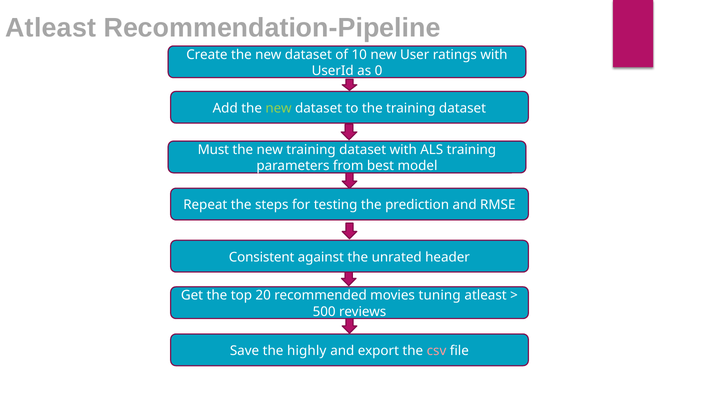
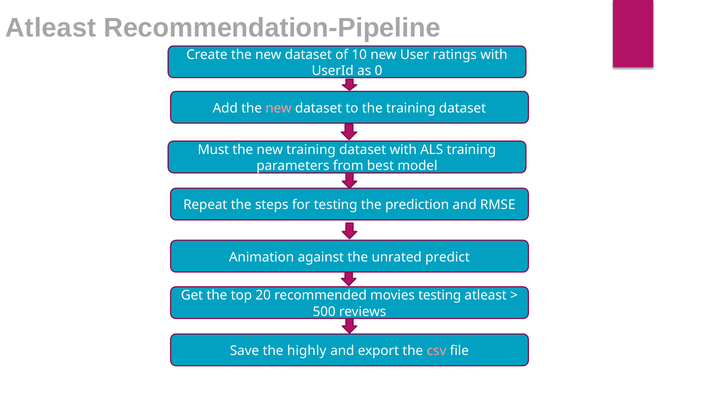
new colour: light green -> pink (279, 108)
Consistent: Consistent -> Animation (262, 257)
header: header -> predict (448, 257)
movies tuning: tuning -> testing (440, 295)
